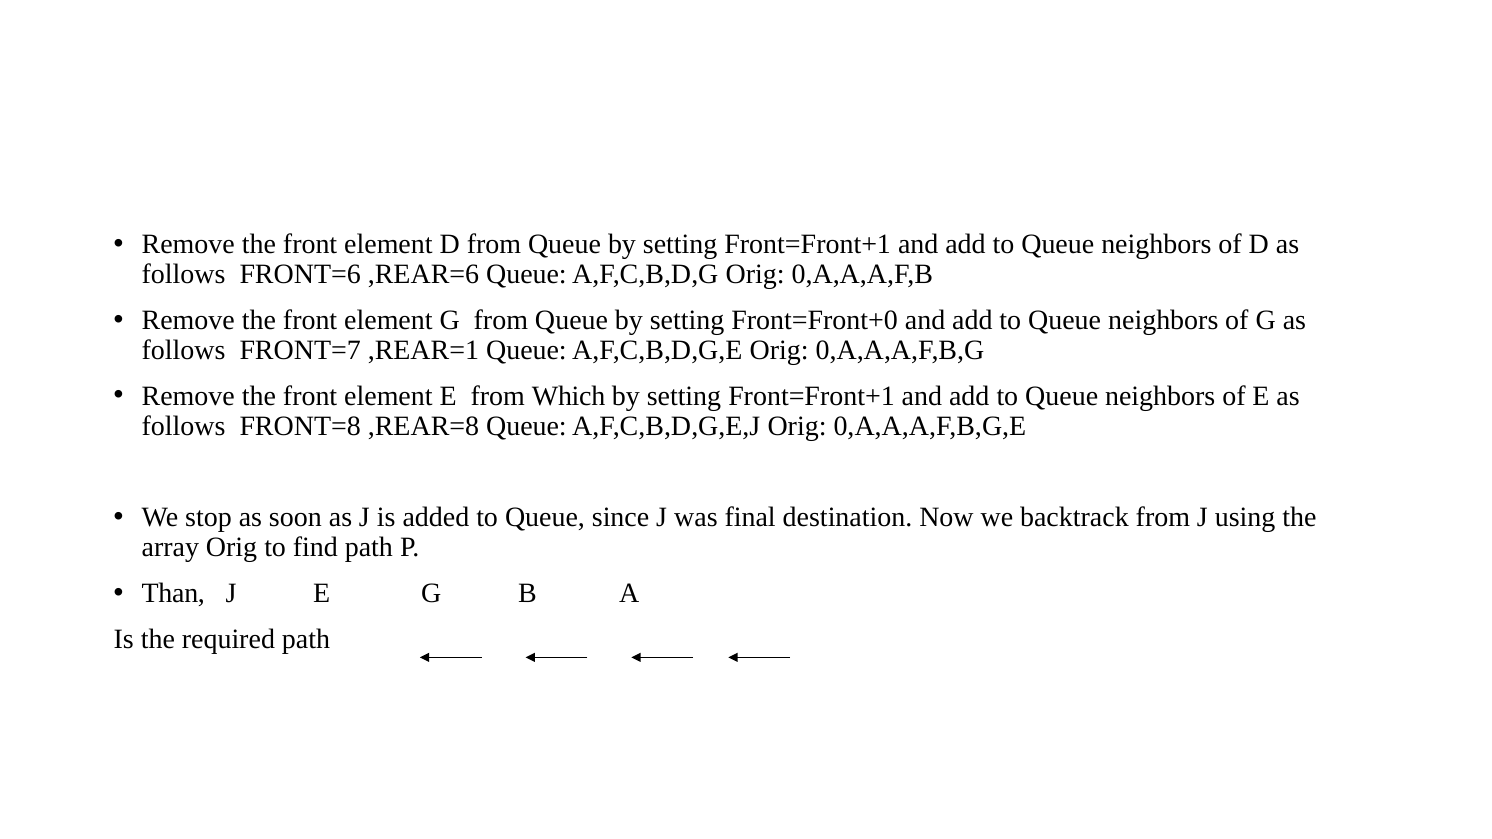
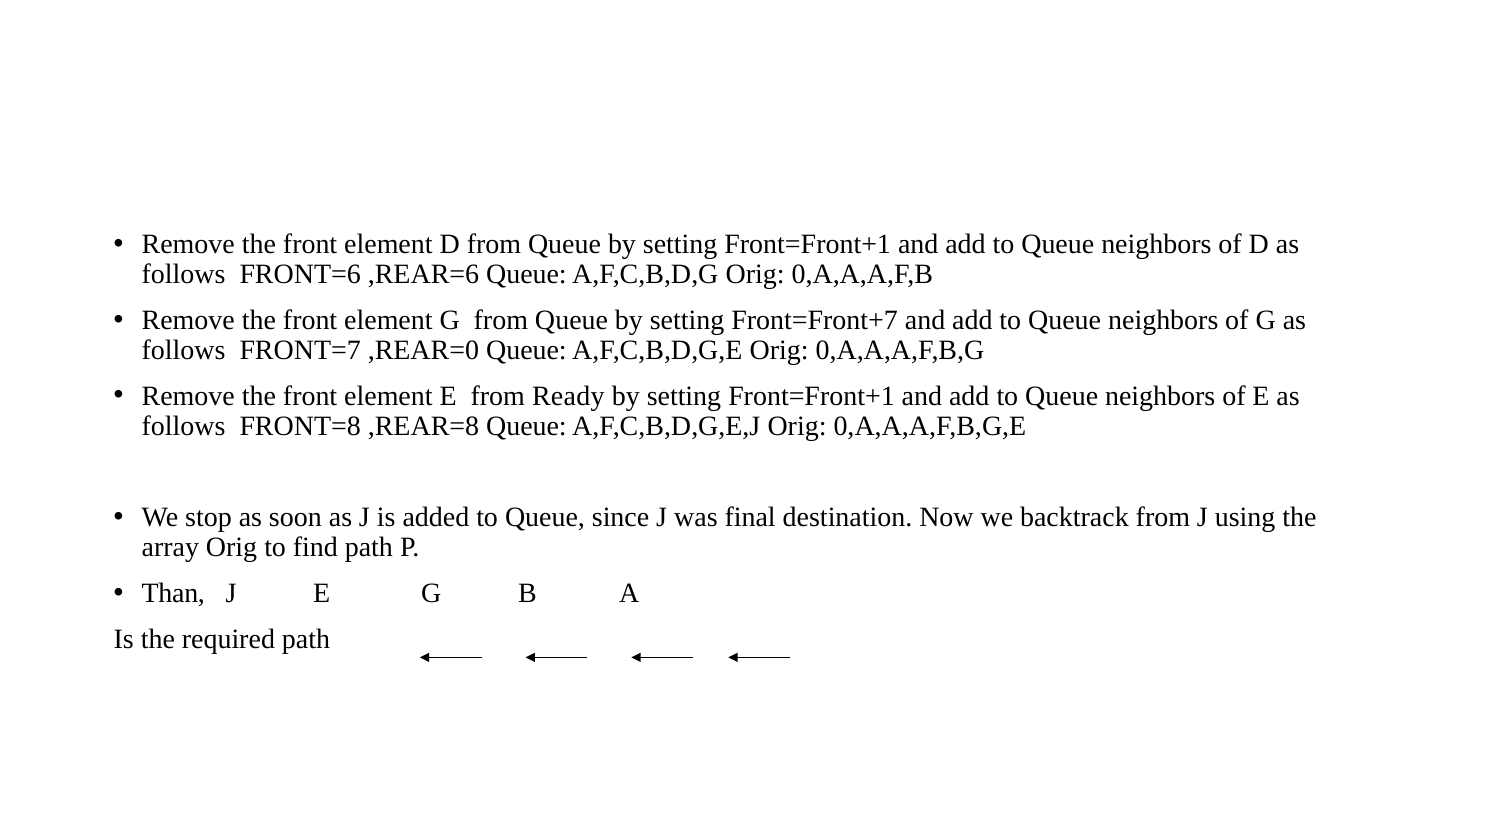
Front=Front+0: Front=Front+0 -> Front=Front+7 (815, 320)
,REAR=1: ,REAR=1 -> ,REAR=0 (423, 350)
Which: Which -> Ready (568, 396)
